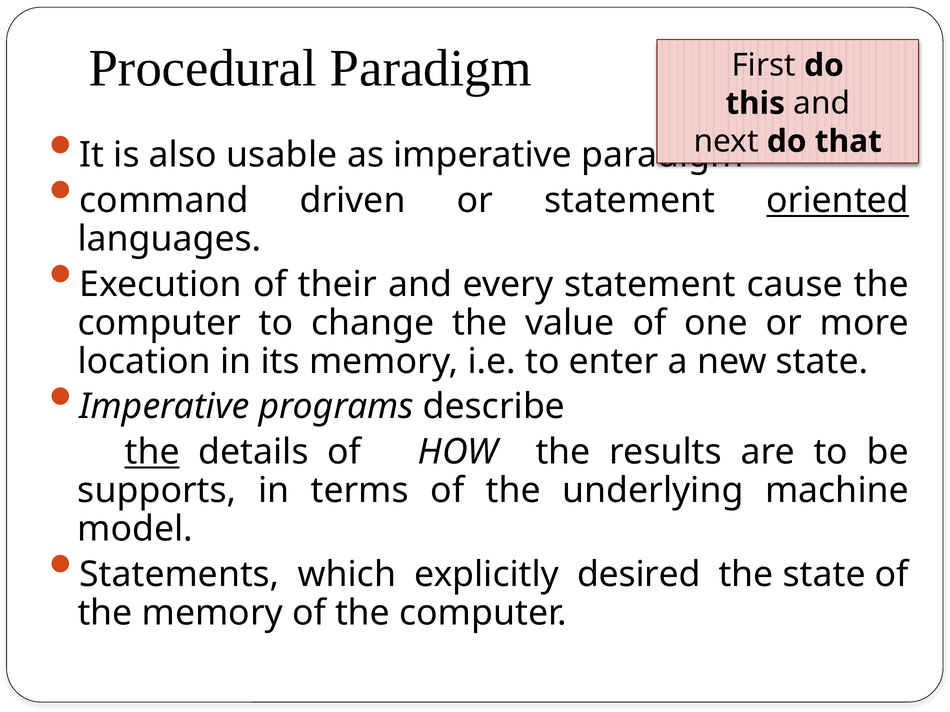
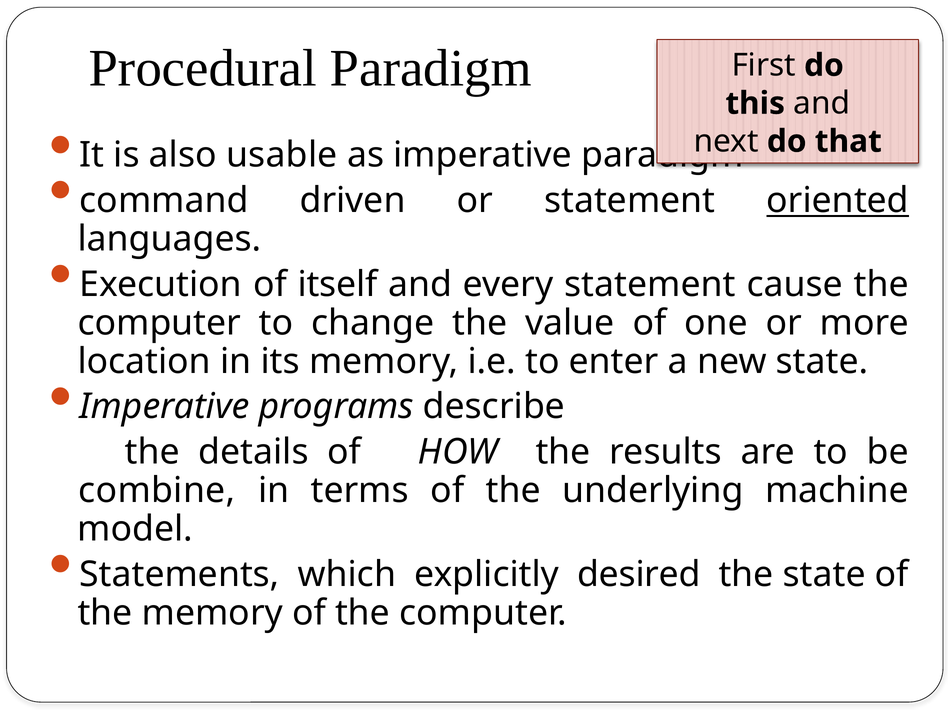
their: their -> itself (338, 285)
the underline: present -> none (152, 452)
supports: supports -> combine (157, 491)
